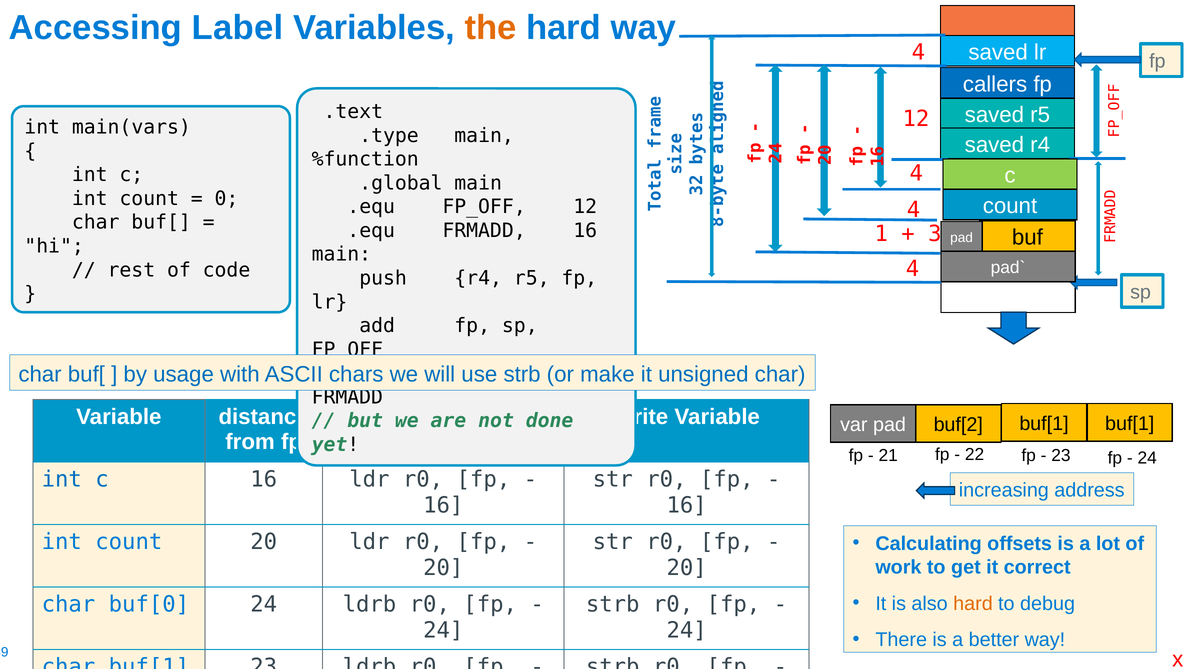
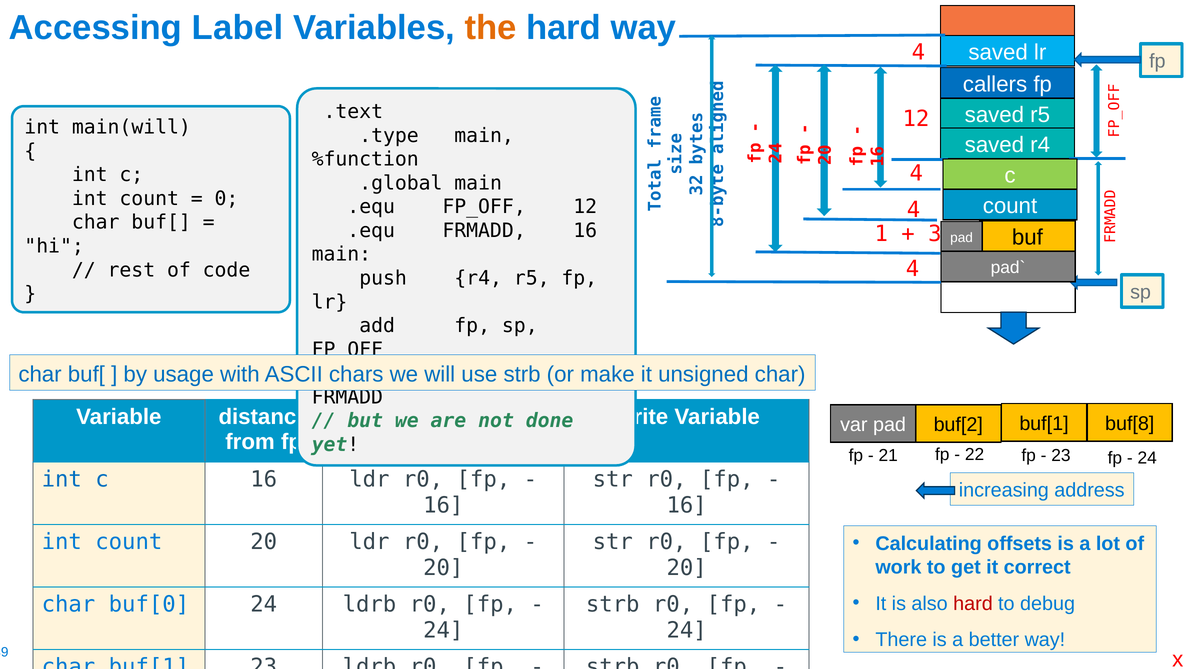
main(vars: main(vars -> main(will (131, 127)
buf[1 buf[1: buf[1 -> buf[8 (1130, 424)
hard colour: orange -> red (973, 603)
